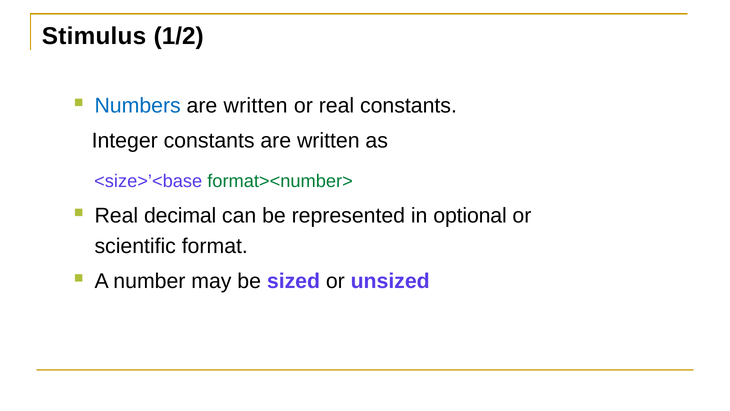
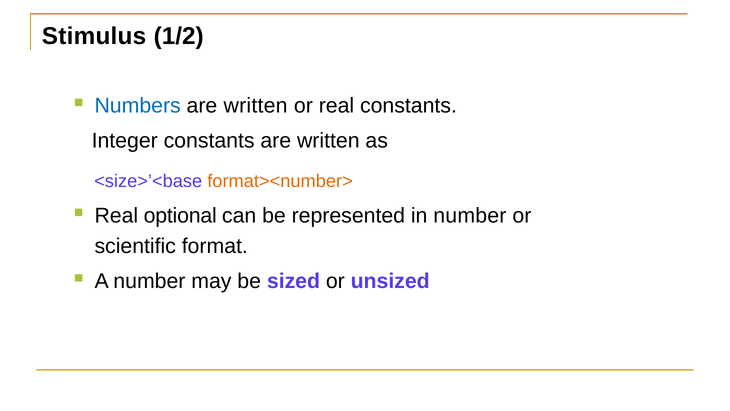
format><number> colour: green -> orange (280, 181)
decimal: decimal -> optional (180, 216)
in optional: optional -> number (470, 216)
